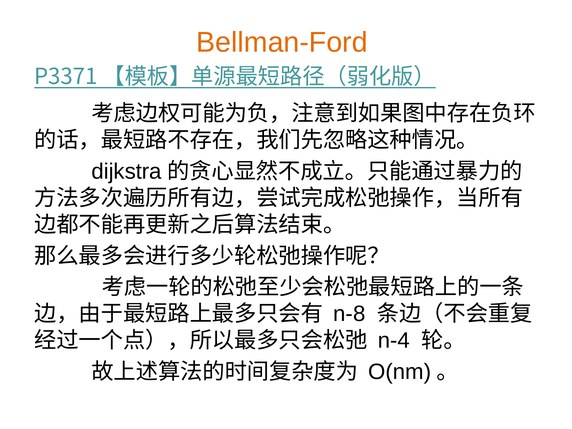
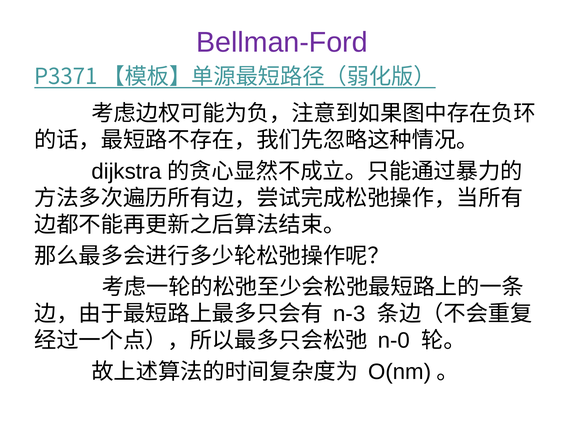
Bellman-Ford colour: orange -> purple (282, 42)
n-8: n-8 -> n-3 (349, 314)
n-4: n-4 -> n-0 (394, 341)
